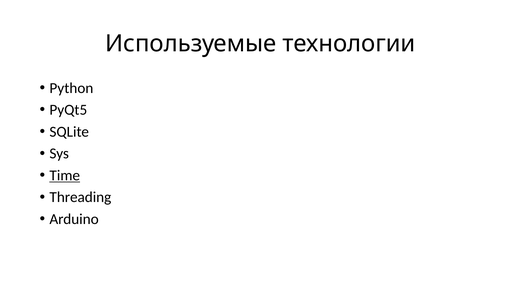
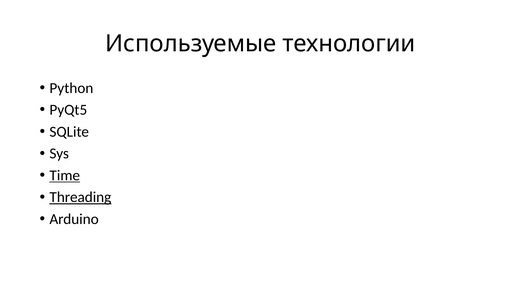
Threading underline: none -> present (80, 197)
